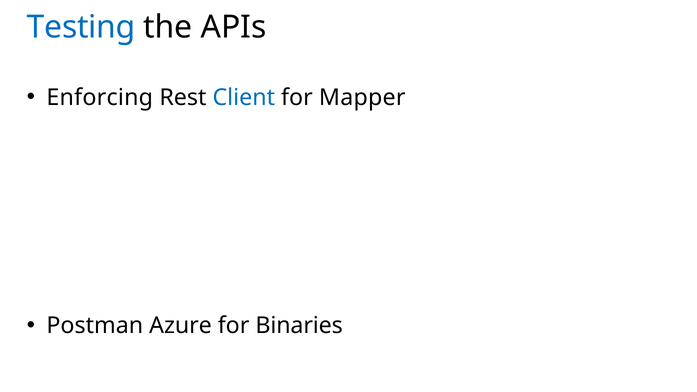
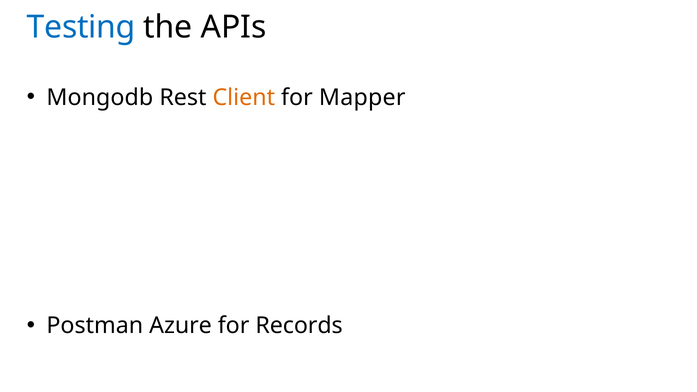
Enforcing: Enforcing -> Mongodb (100, 97)
Client colour: blue -> orange (244, 97)
Binaries: Binaries -> Records (299, 326)
